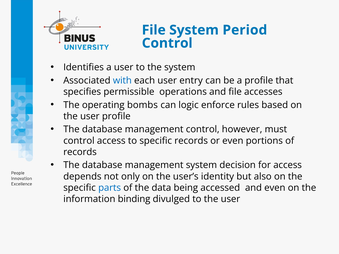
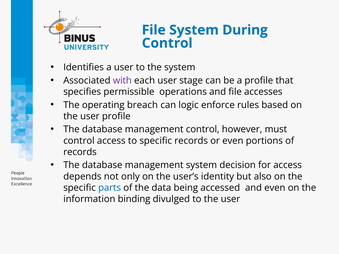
Period: Period -> During (245, 30)
with colour: blue -> purple (122, 81)
entry: entry -> stage (191, 81)
bombs: bombs -> breach (142, 105)
